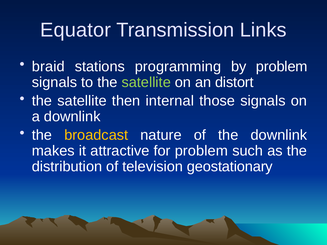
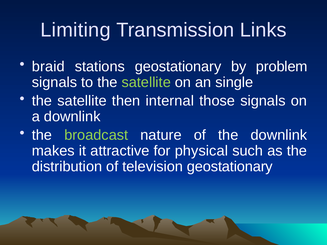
Equator: Equator -> Limiting (76, 30)
stations programming: programming -> geostationary (178, 67)
distort: distort -> single (234, 82)
broadcast colour: yellow -> light green (96, 135)
for problem: problem -> physical (201, 151)
